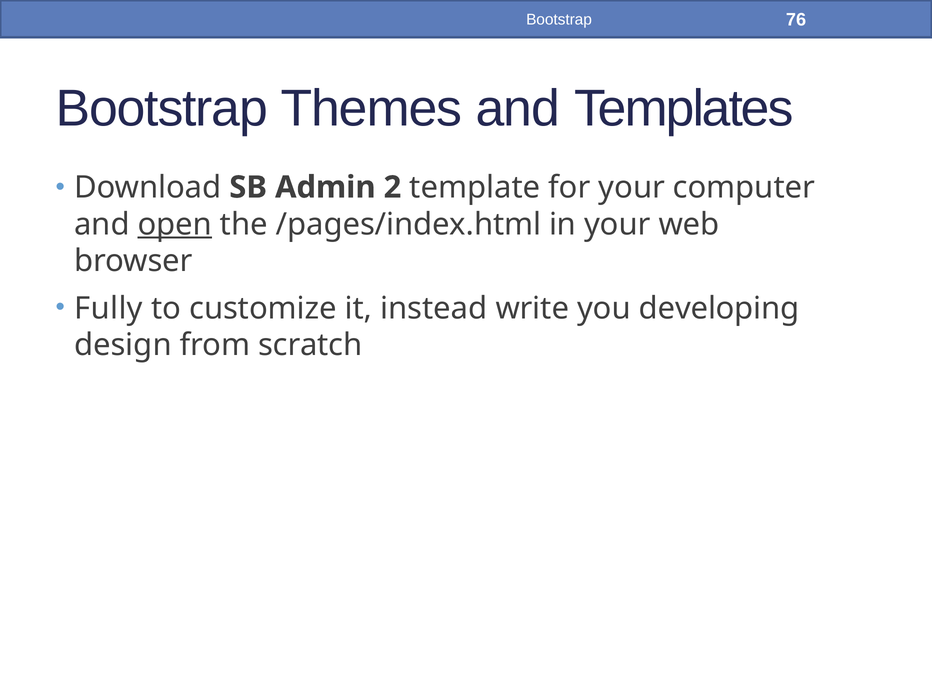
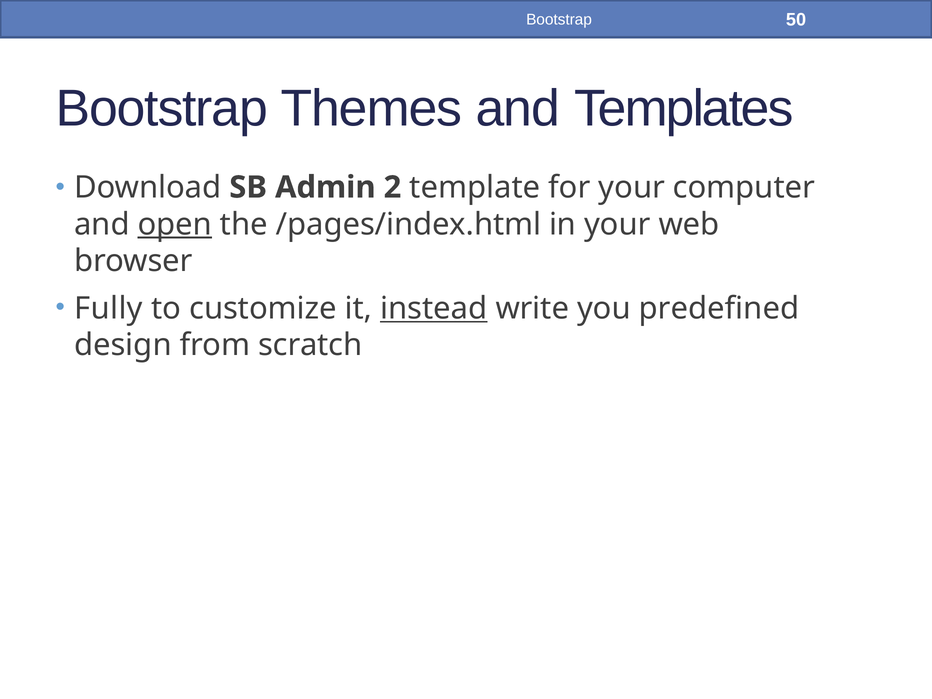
76: 76 -> 50 (796, 20)
instead underline: none -> present (434, 308)
developing: developing -> predefined (719, 308)
